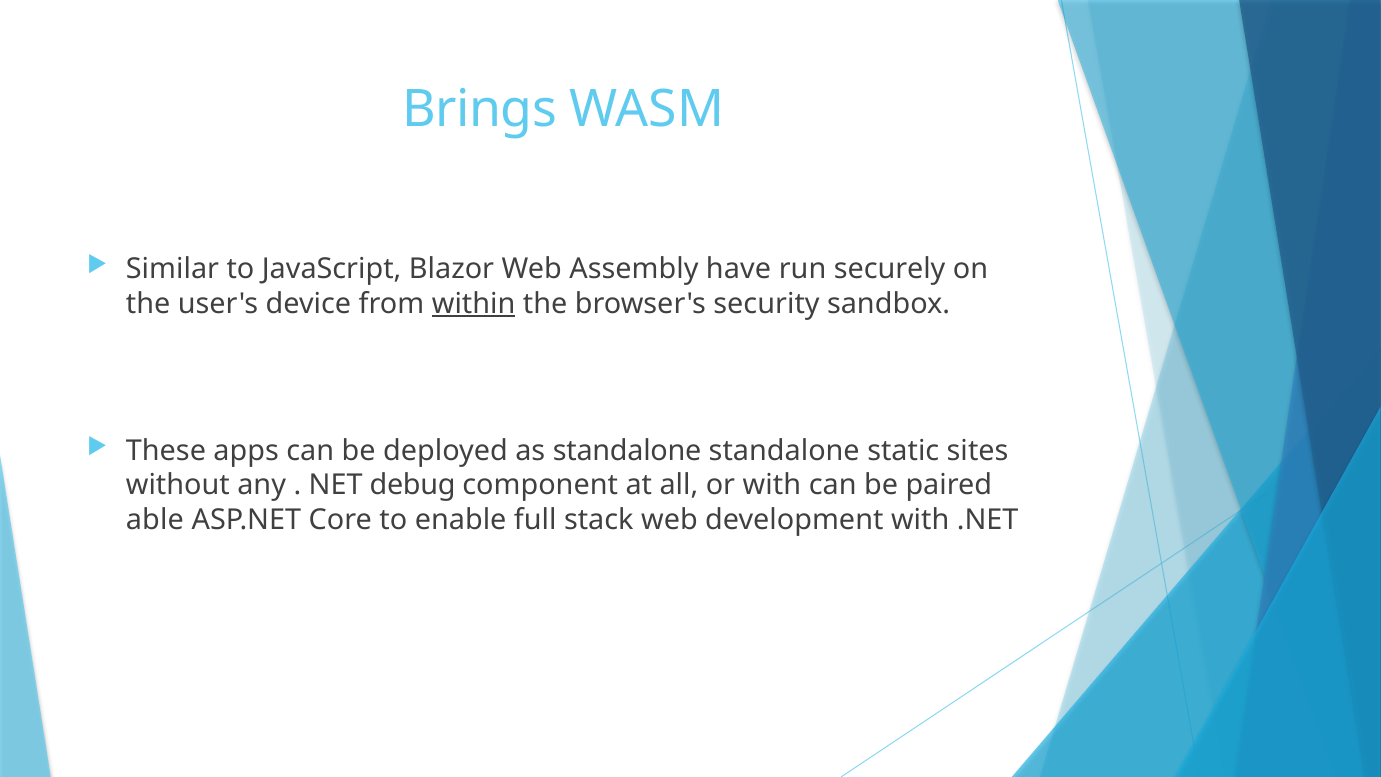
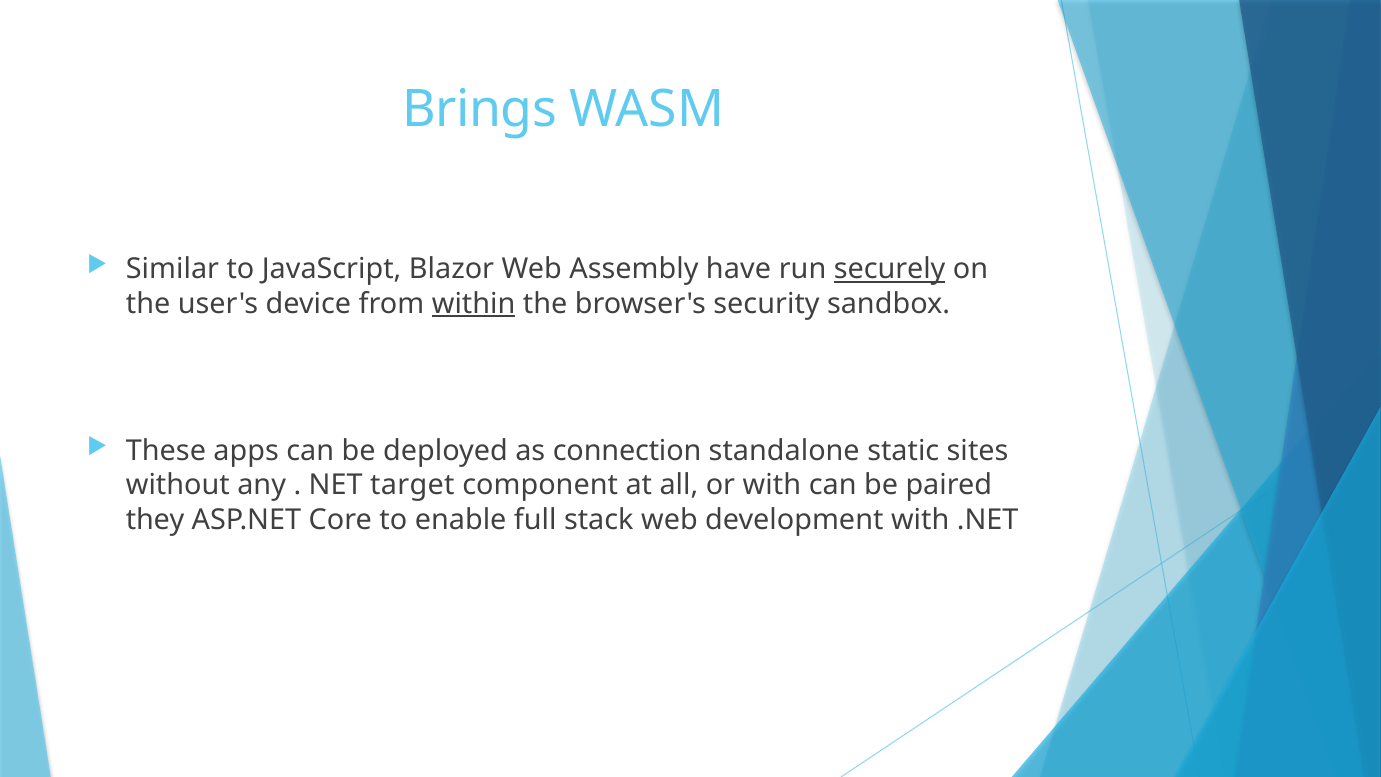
securely underline: none -> present (890, 269)
as standalone: standalone -> connection (627, 451)
debug: debug -> target (412, 485)
able: able -> they (155, 520)
